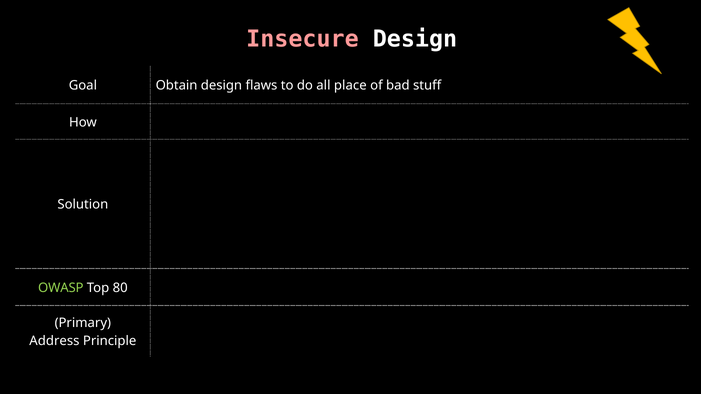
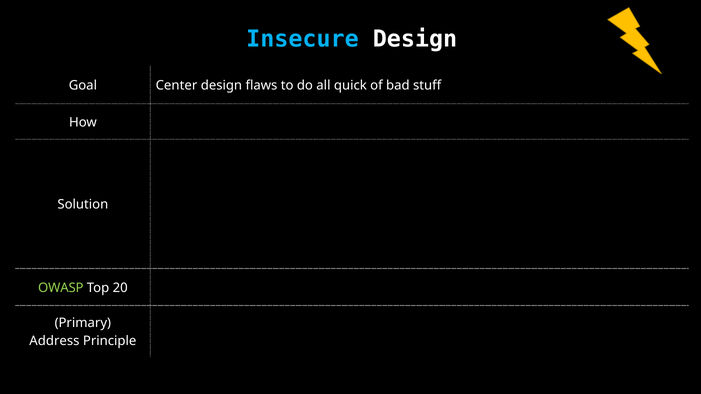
Insecure colour: pink -> light blue (302, 39)
Obtain: Obtain -> Center (176, 86)
place: place -> quick (350, 86)
80: 80 -> 20 (120, 288)
